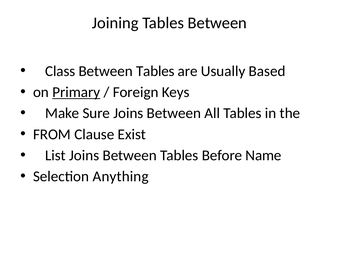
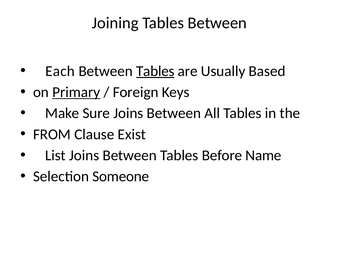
Class: Class -> Each (60, 71)
Tables underline: none -> present (155, 71)
Anything: Anything -> Someone (121, 177)
